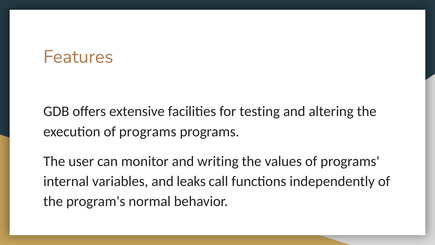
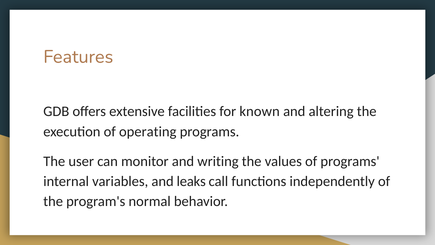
testing: testing -> known (260, 111)
execution of programs: programs -> operating (148, 131)
